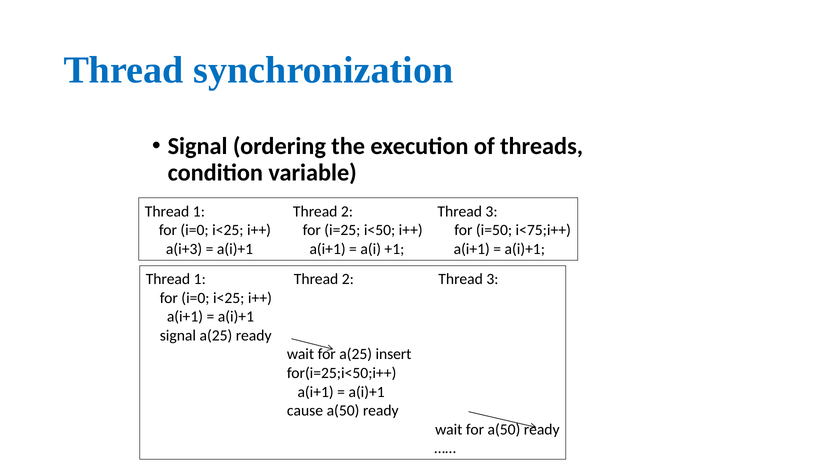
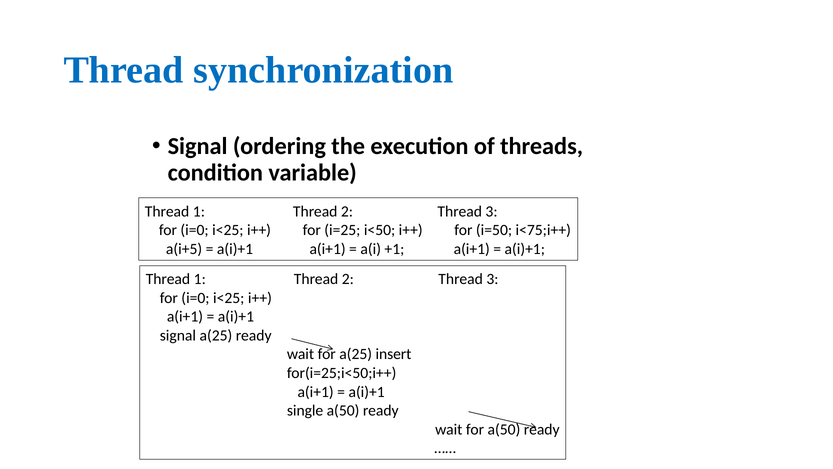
a(i+3: a(i+3 -> a(i+5 (184, 249)
cause: cause -> single (305, 410)
